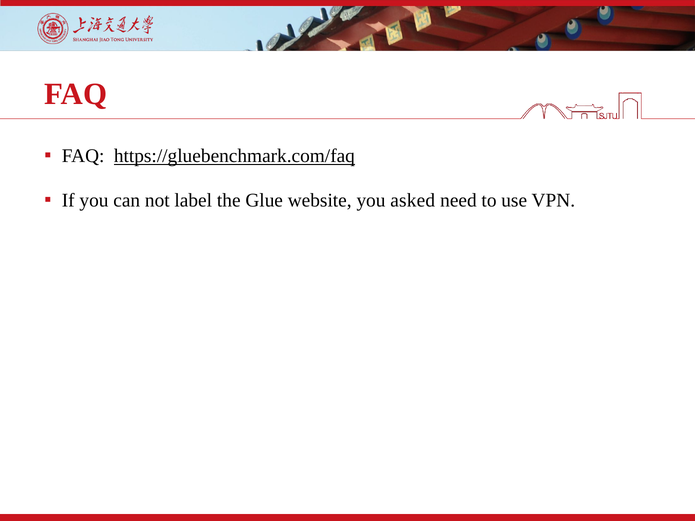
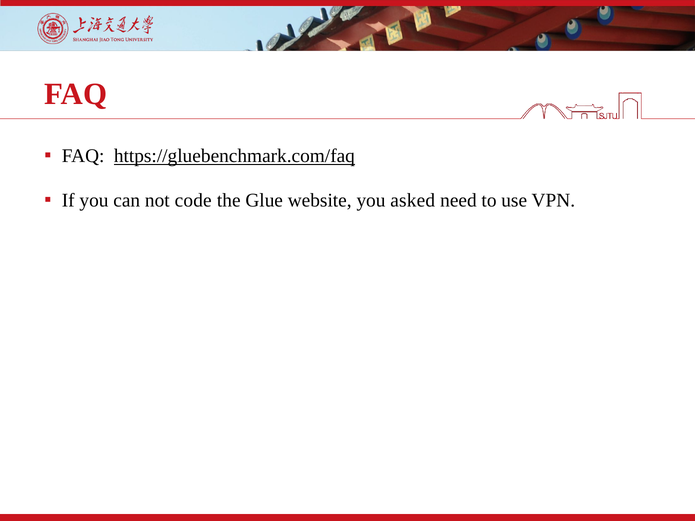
label: label -> code (193, 201)
